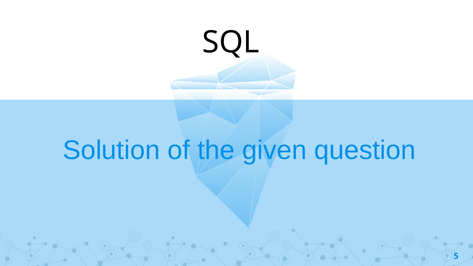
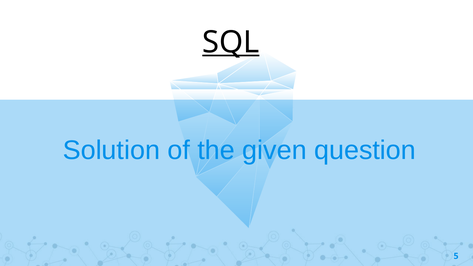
SQL underline: none -> present (231, 42)
